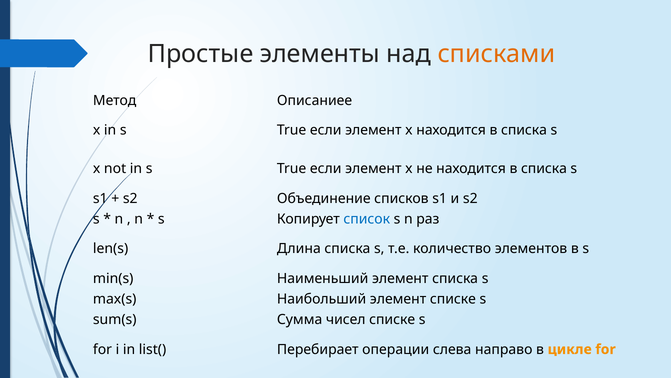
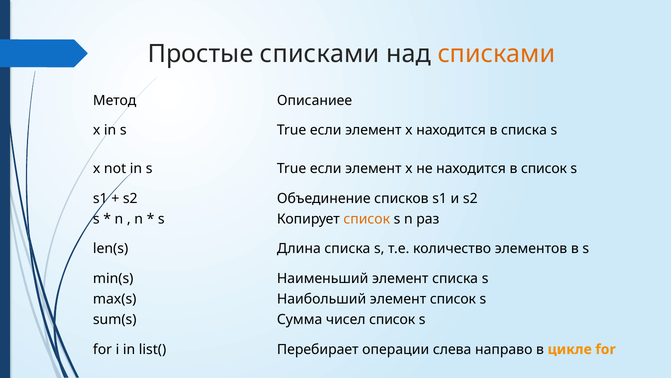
Простые элементы: элементы -> списками (320, 54)
не находится в списка: списка -> список (544, 168)
список colour: blue -> orange (367, 219)
элемент списке: списке -> список (453, 299)
чисел списке: списке -> список (392, 319)
